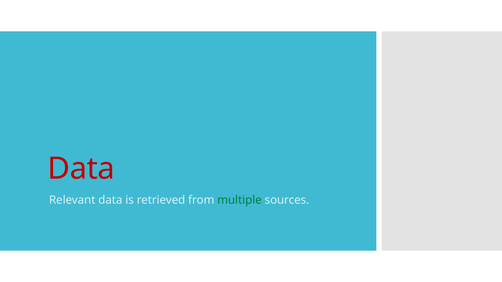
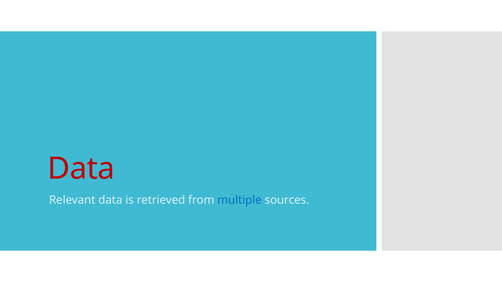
multiple colour: green -> blue (240, 200)
